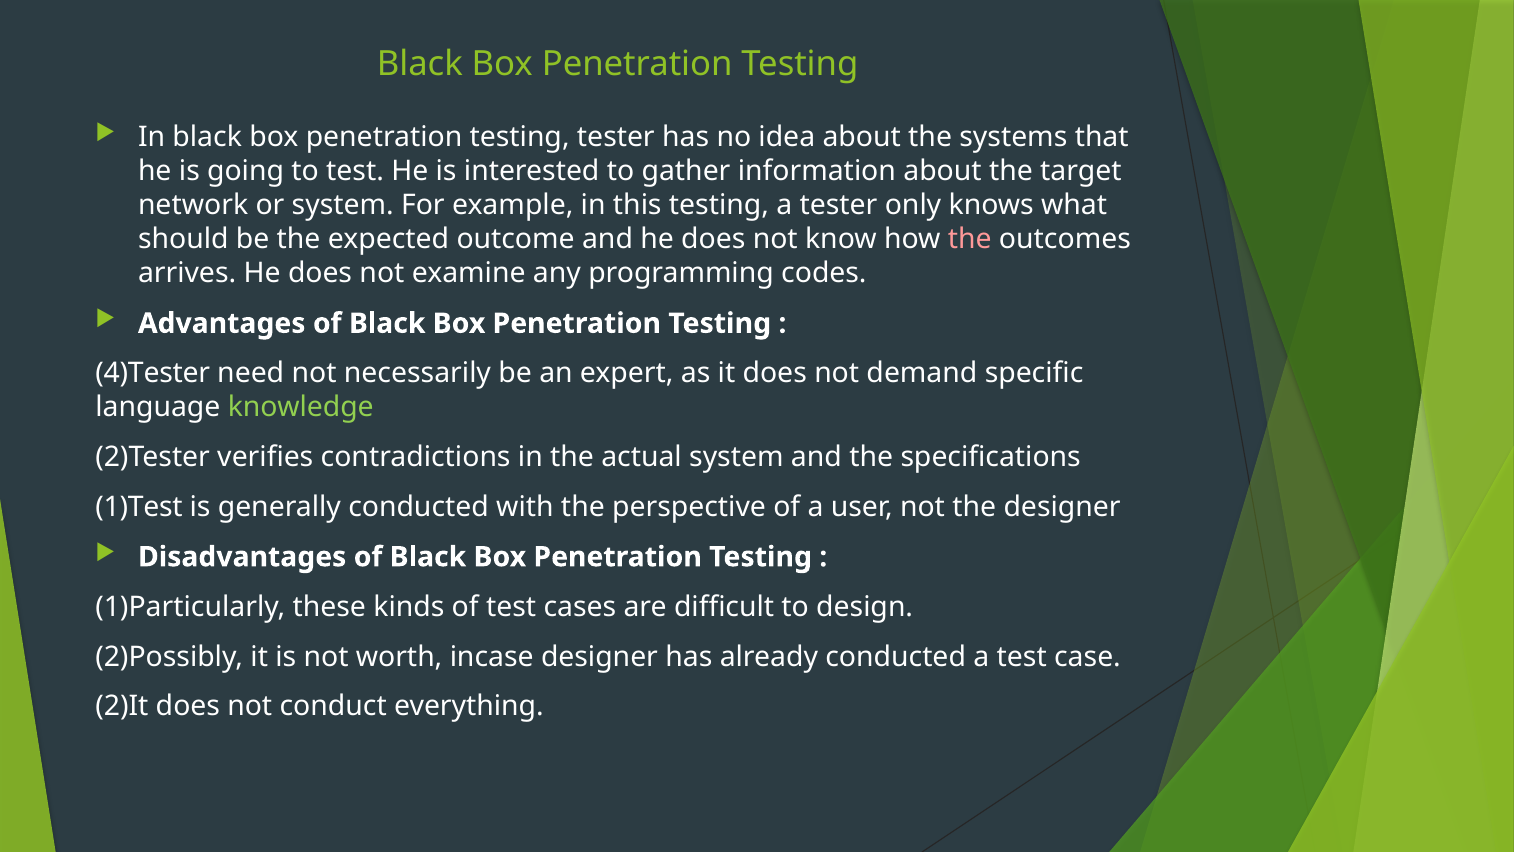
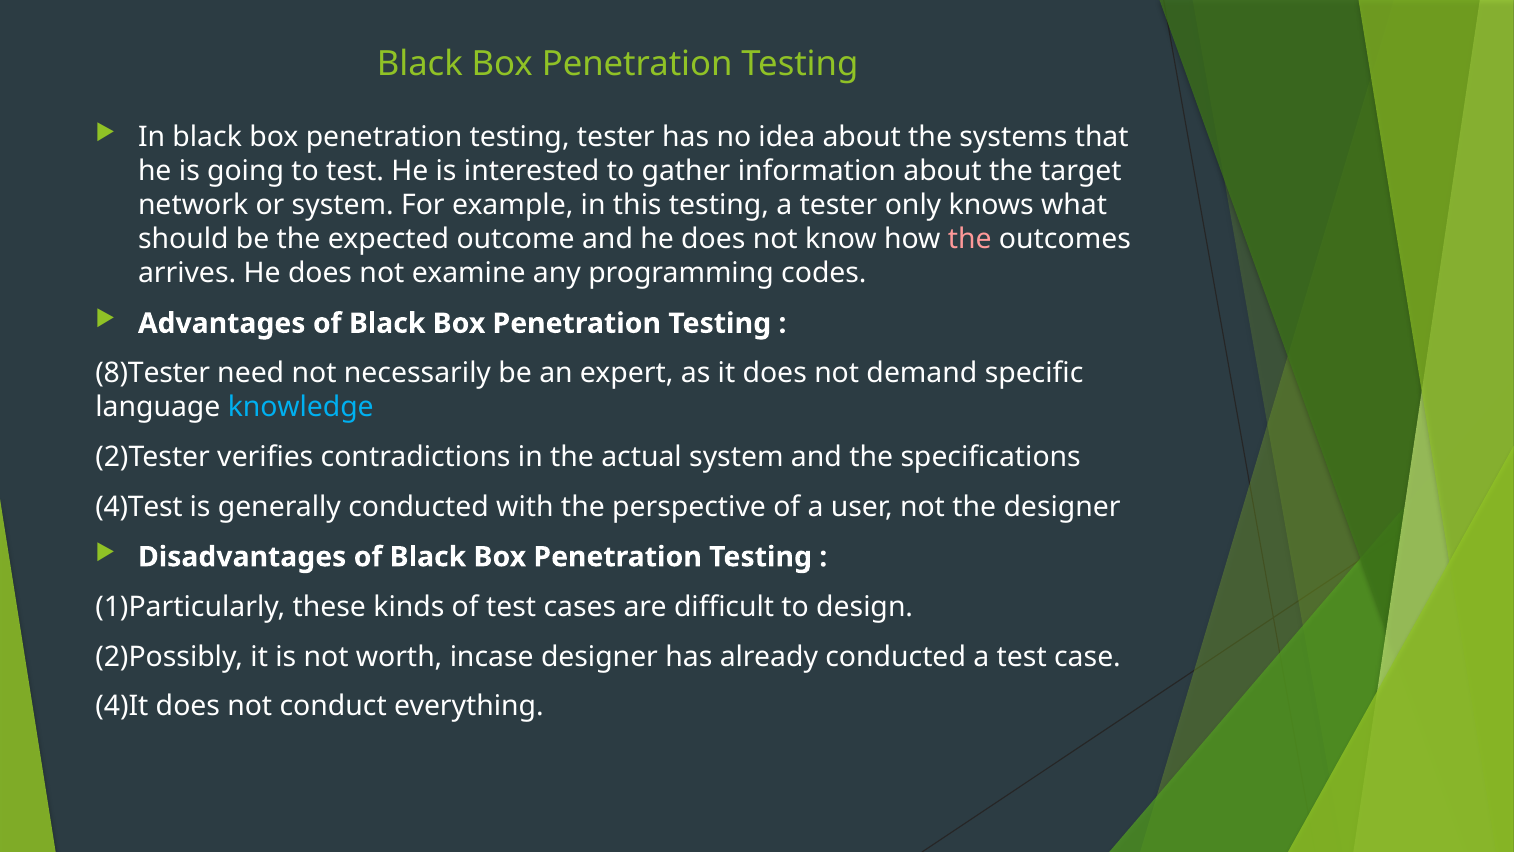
4)Tester: 4)Tester -> 8)Tester (153, 373)
knowledge colour: light green -> light blue (301, 407)
1)Test: 1)Test -> 4)Test (139, 507)
2)It: 2)It -> 4)It (122, 706)
